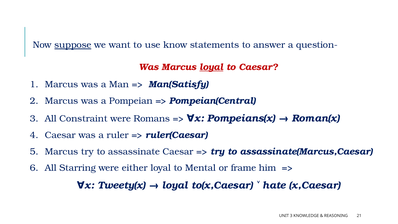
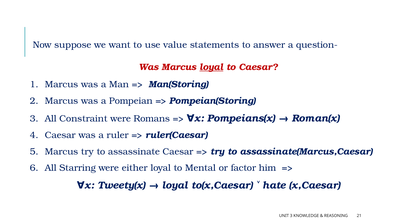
suppose underline: present -> none (73, 45)
know: know -> value (175, 45)
Man(Satisfy: Man(Satisfy -> Man(Storing (178, 84)
Pompeian(Central: Pompeian(Central -> Pompeian(Storing (212, 101)
frame: frame -> factor (243, 168)
